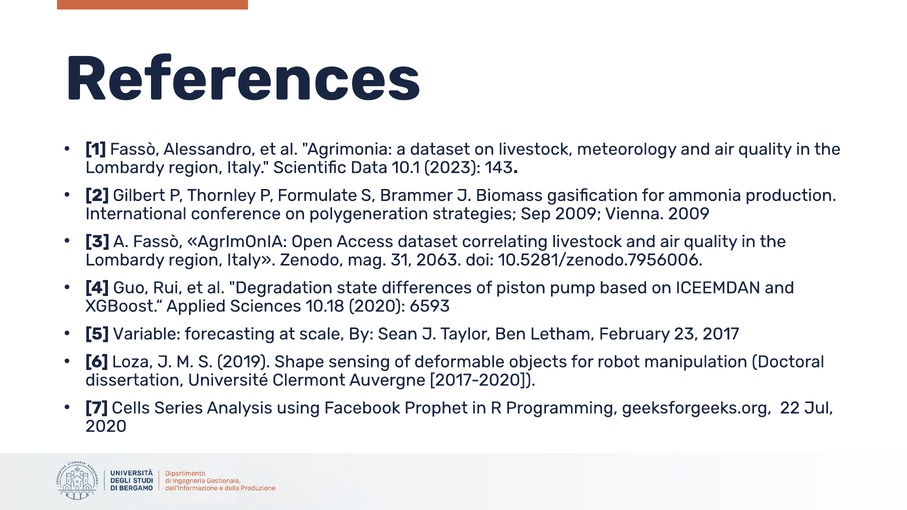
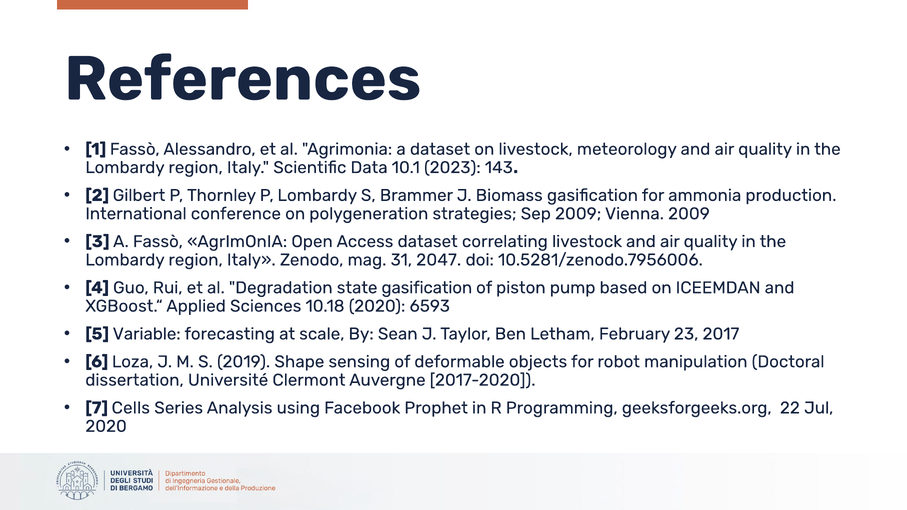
P Formulate: Formulate -> Lombardy (317, 195)
2063: 2063 -> 2047 (439, 260)
state differences: differences -> gasification (427, 288)
